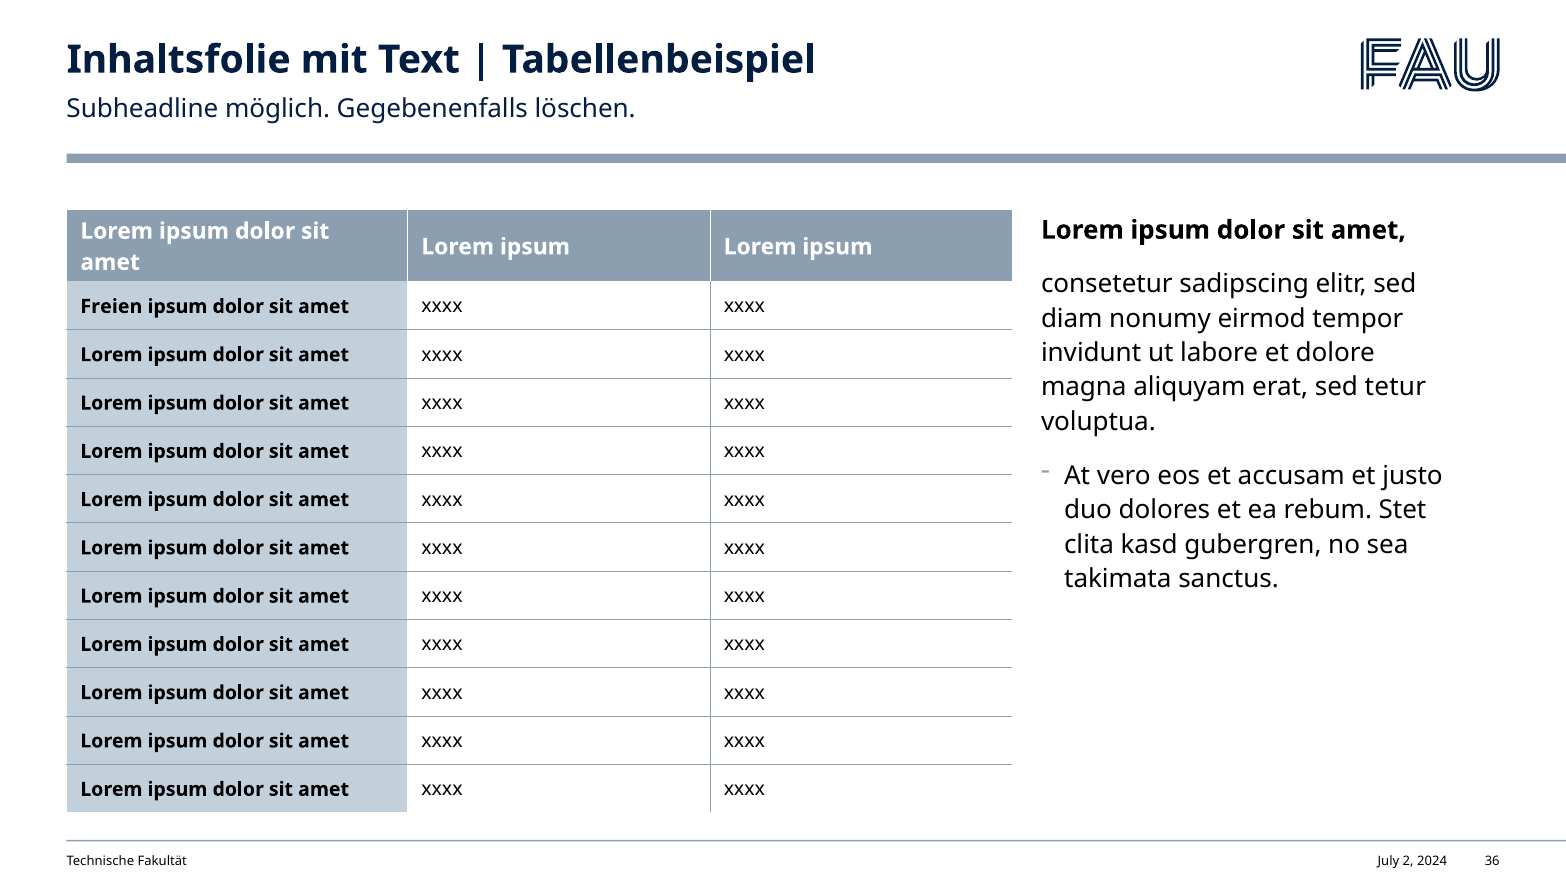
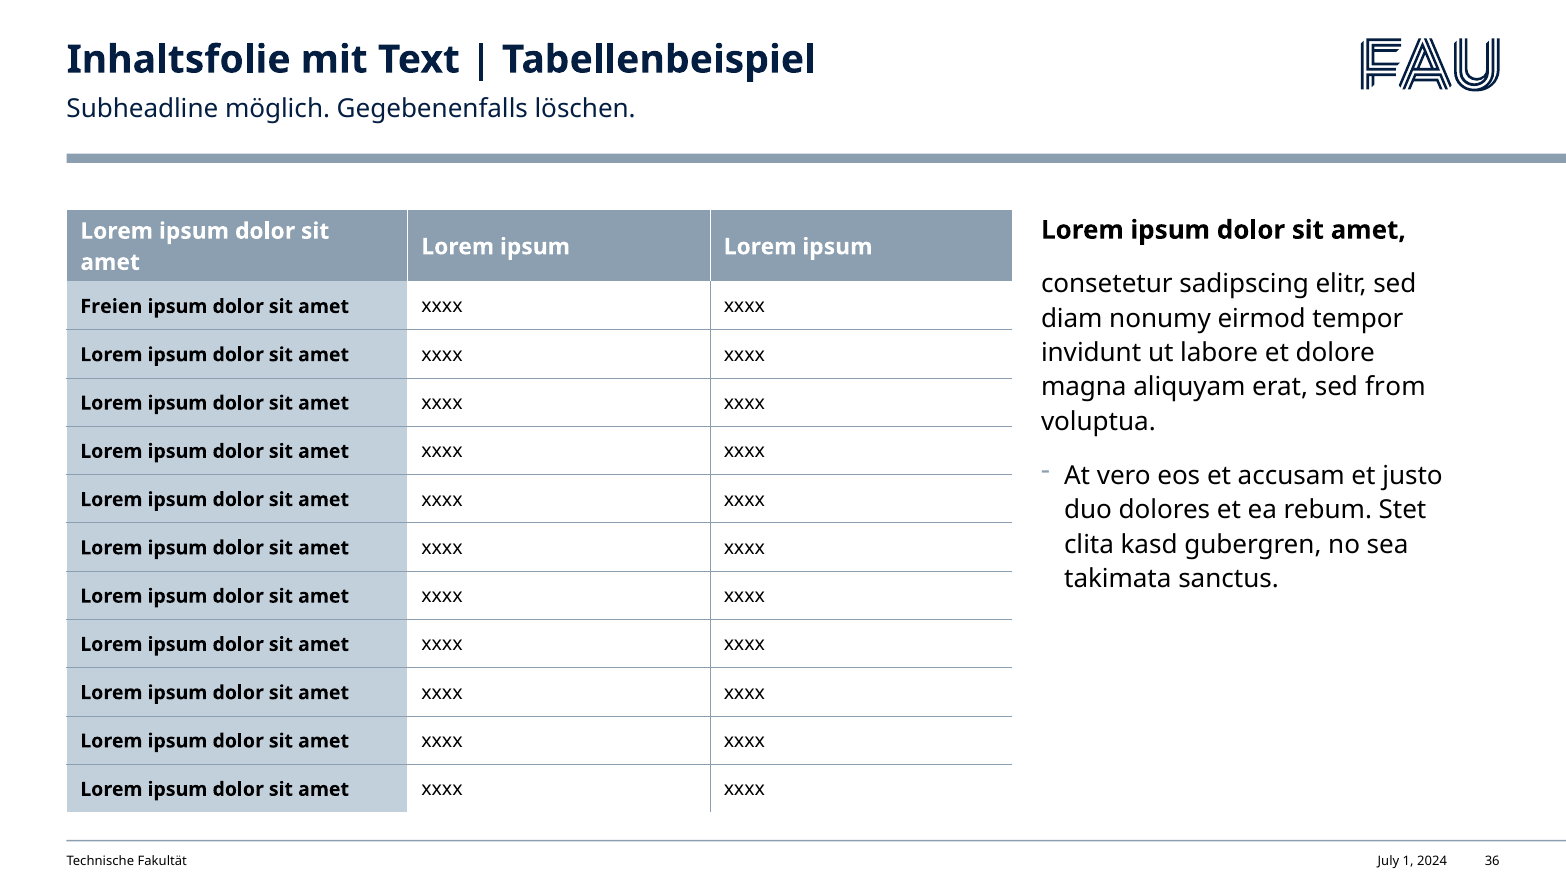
tetur: tetur -> from (1395, 387)
2: 2 -> 1 (1408, 861)
